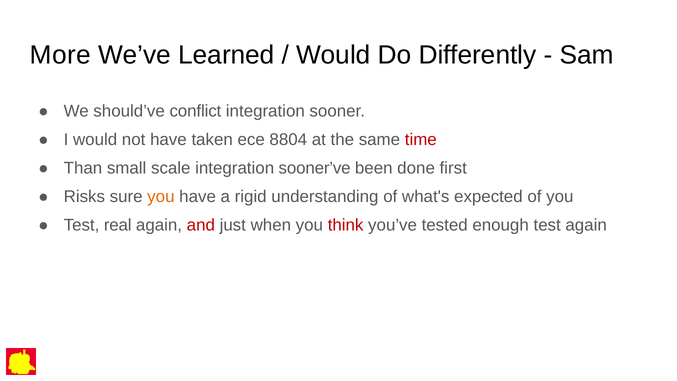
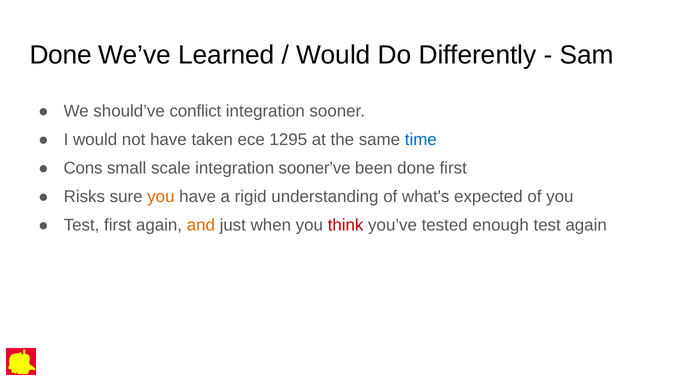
More: More -> Done (61, 55)
8804: 8804 -> 1295 (288, 140)
time colour: red -> blue (421, 140)
Than: Than -> Cons (83, 168)
Test real: real -> first (118, 225)
and colour: red -> orange (201, 225)
